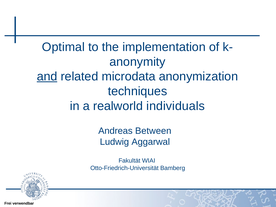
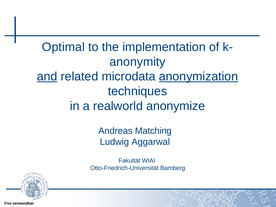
anonymization underline: none -> present (198, 77)
individuals: individuals -> anonymize (176, 106)
Between: Between -> Matching (153, 131)
